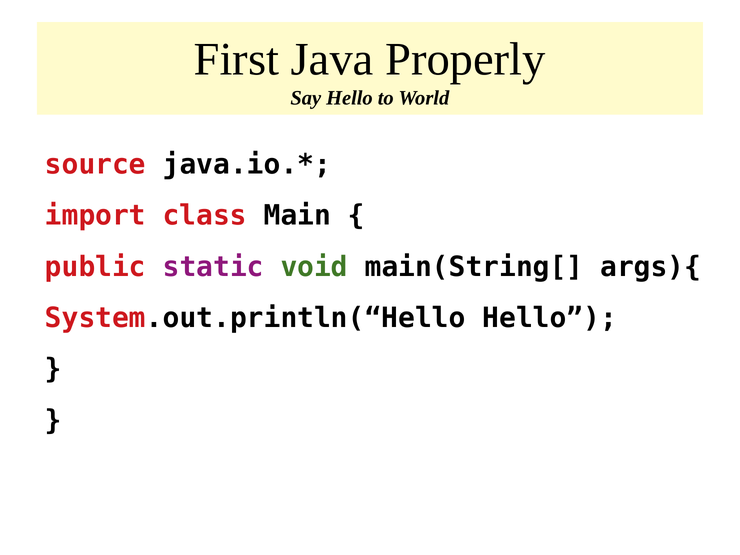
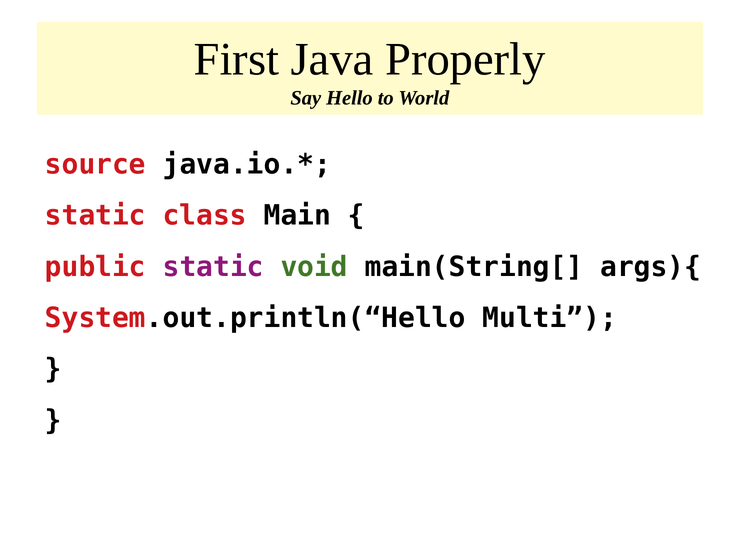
import: import -> static (95, 216)
System.out.println(“Hello Hello: Hello -> Multi (550, 318)
